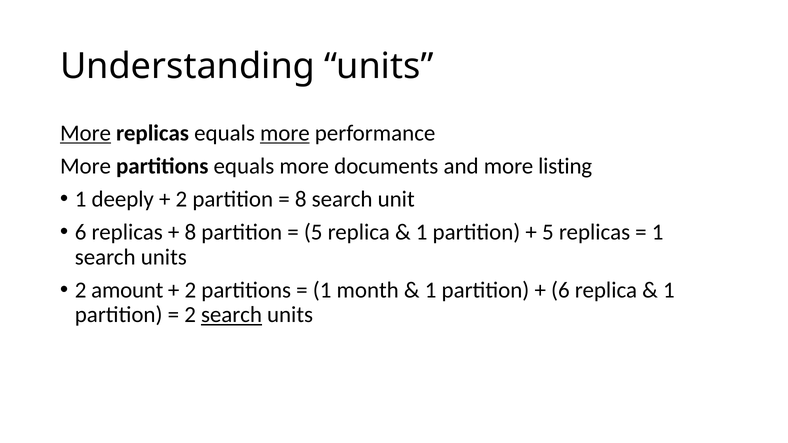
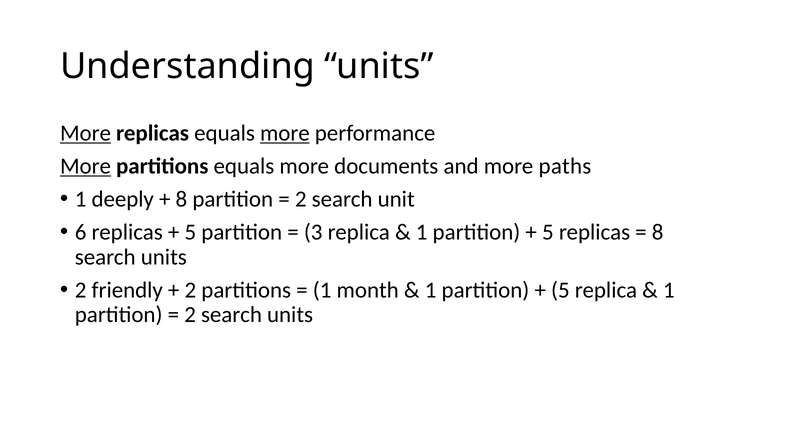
More underline: none -> present (86, 166)
listing: listing -> paths (565, 166)
2: 2 -> 8 (181, 199)
8: 8 -> 2 (301, 199)
8: 8 -> 5 (190, 232)
5: 5 -> 3 (313, 232)
1: 1 -> 8 (658, 232)
amount: amount -> friendly (127, 290)
6: 6 -> 5 (560, 290)
search underline: present -> none (231, 315)
